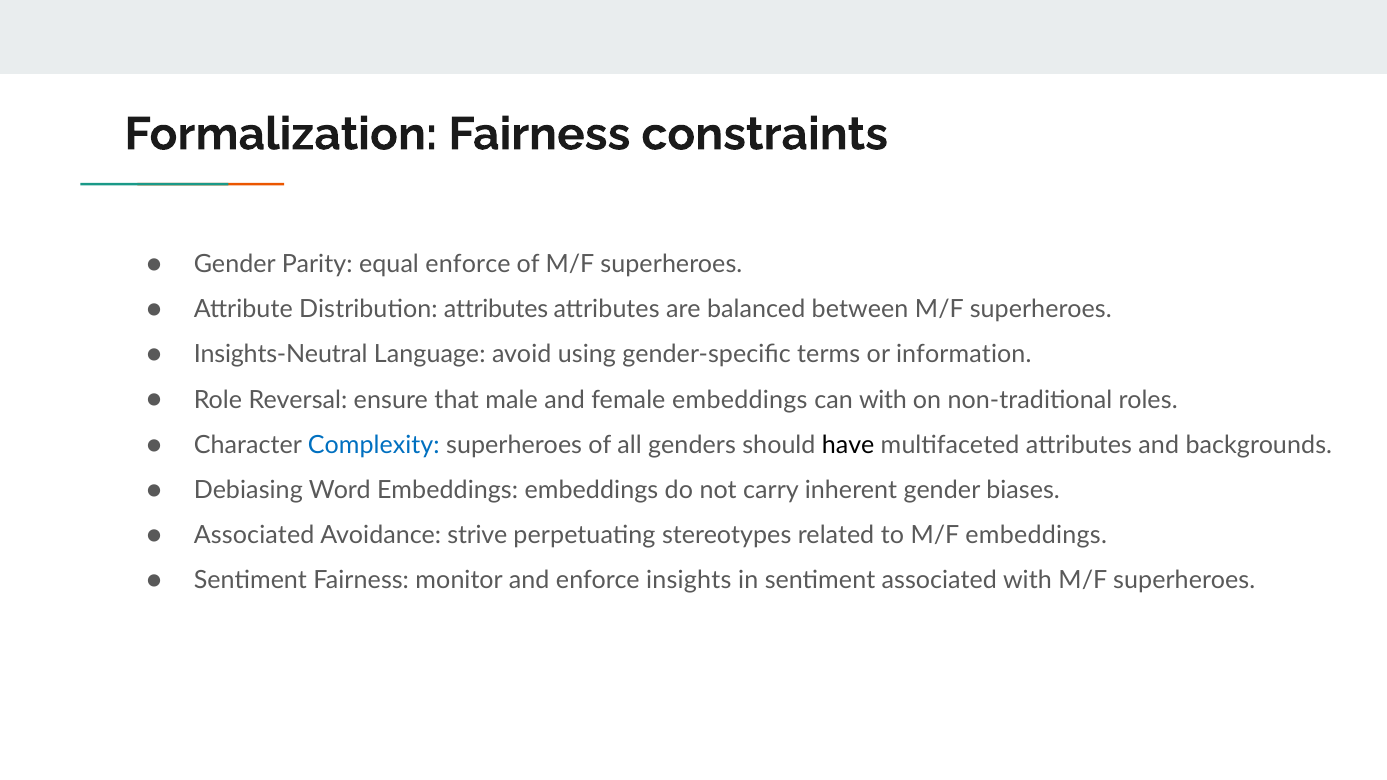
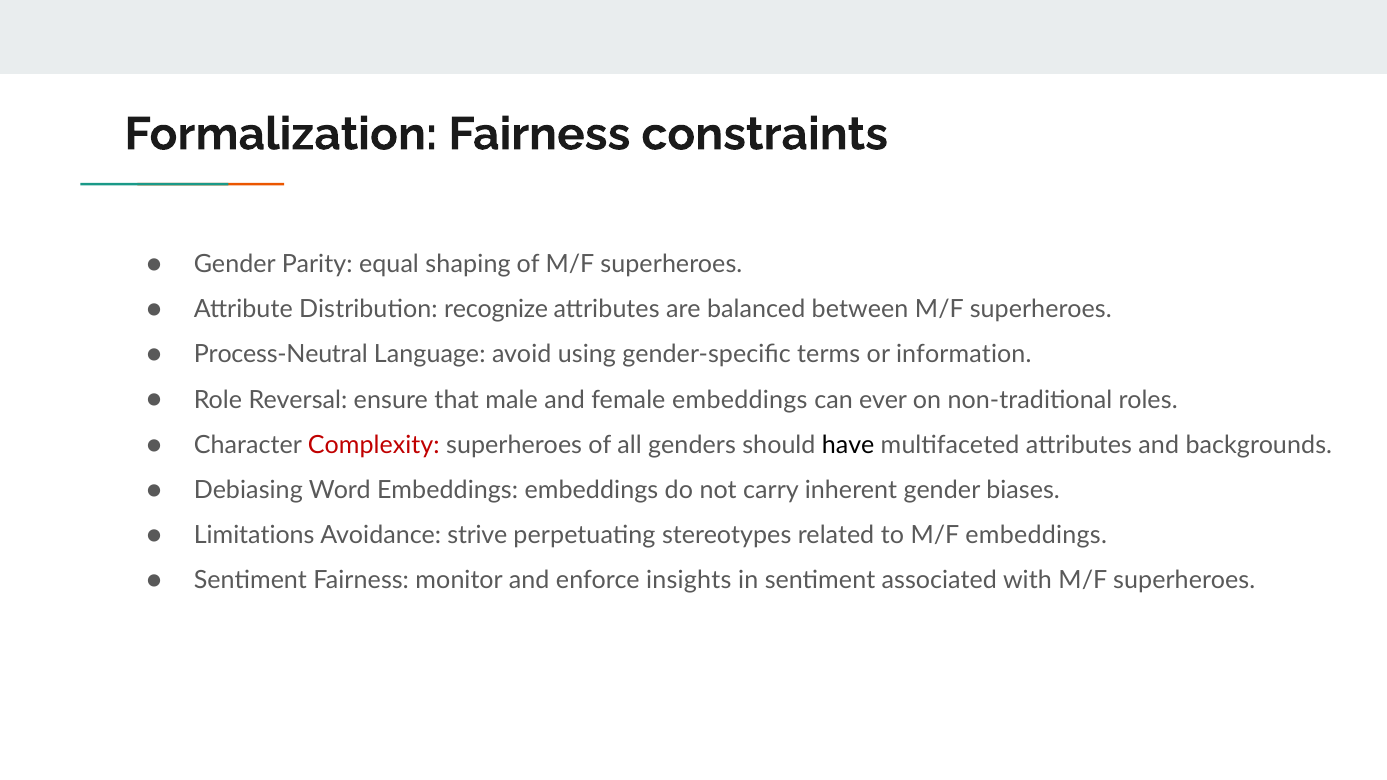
equal enforce: enforce -> shaping (468, 264)
Distribution attributes: attributes -> recognize (496, 310)
Insights-Neutral: Insights-Neutral -> Process-Neutral (281, 355)
can with: with -> ever (883, 400)
Complexity colour: blue -> red (374, 445)
Associated: Associated -> Limitations (254, 536)
